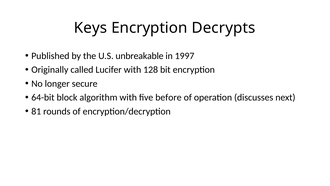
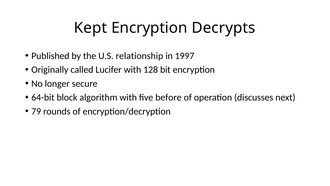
Keys: Keys -> Kept (91, 28)
unbreakable: unbreakable -> relationship (139, 56)
81: 81 -> 79 (36, 111)
